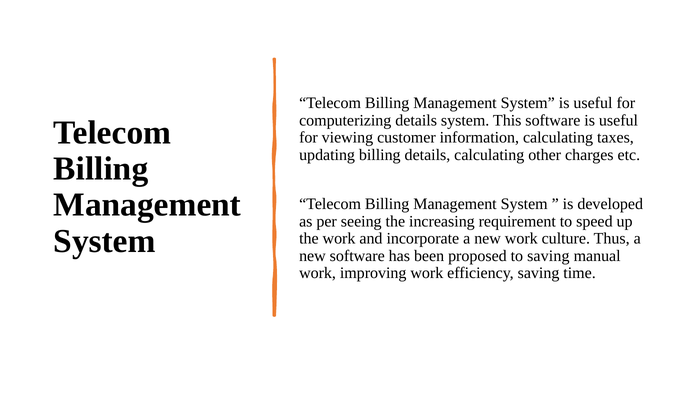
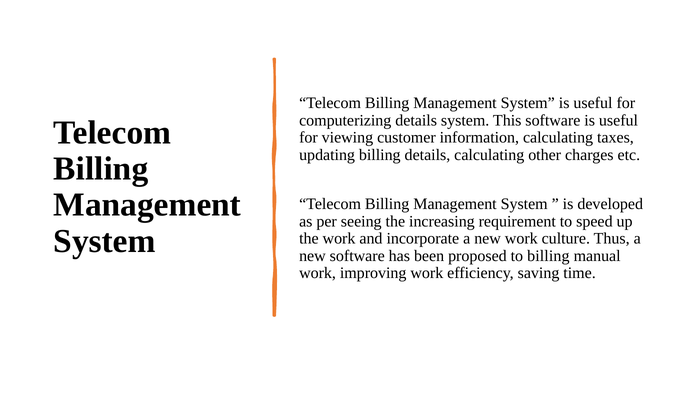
to saving: saving -> billing (548, 256)
